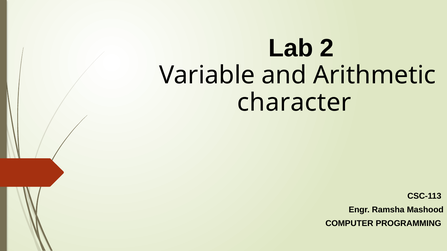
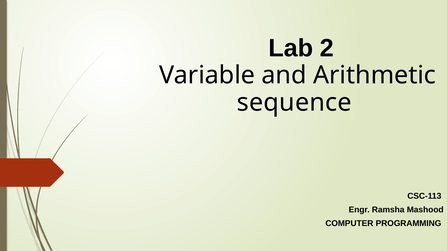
character: character -> sequence (294, 103)
